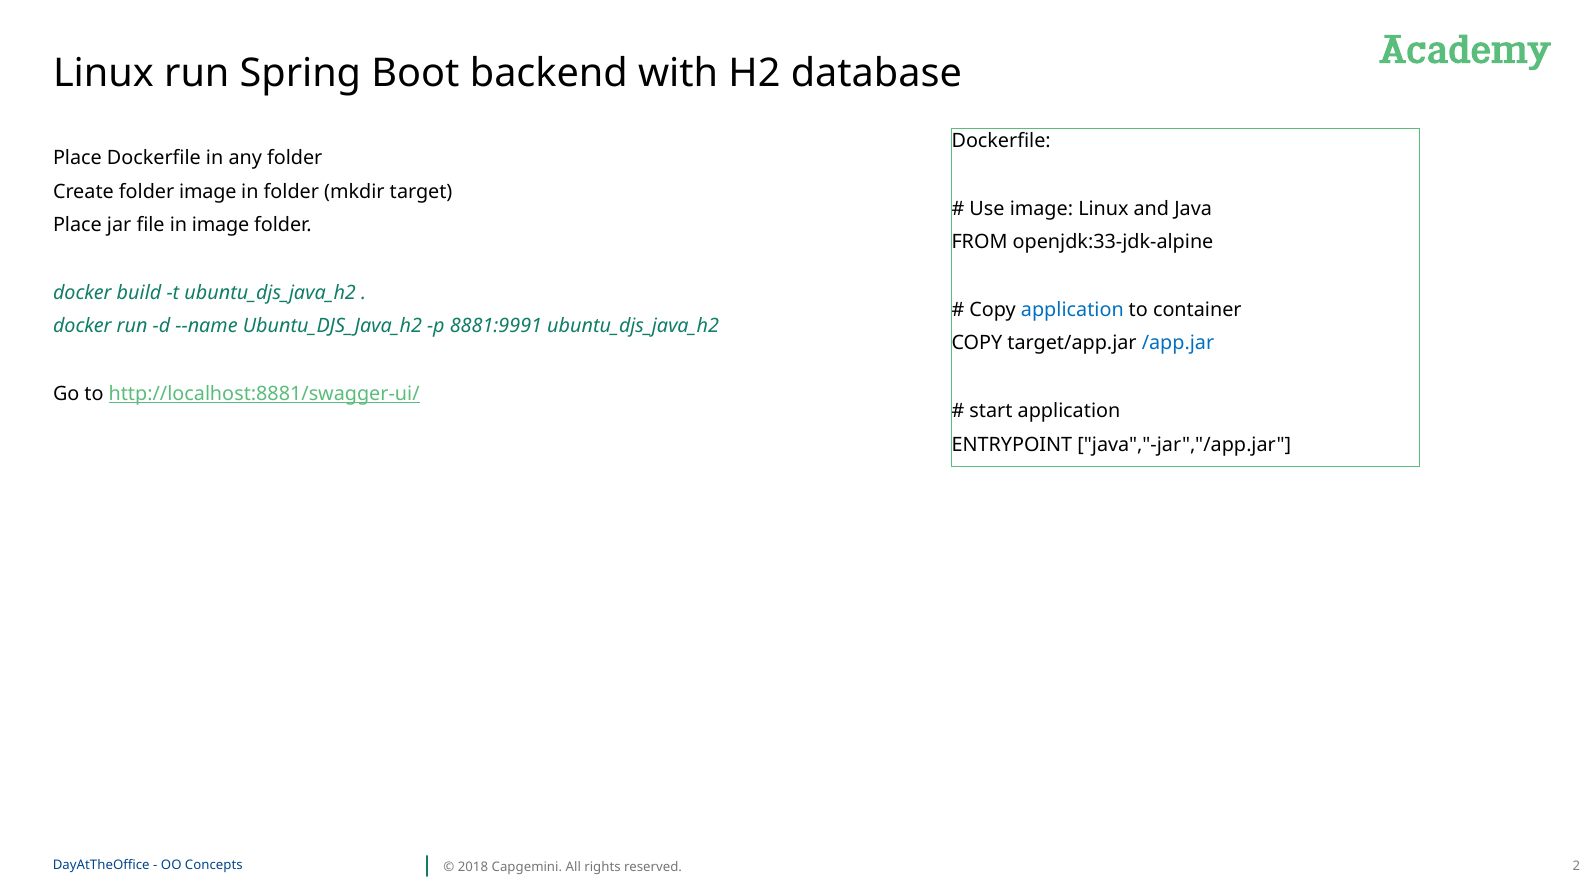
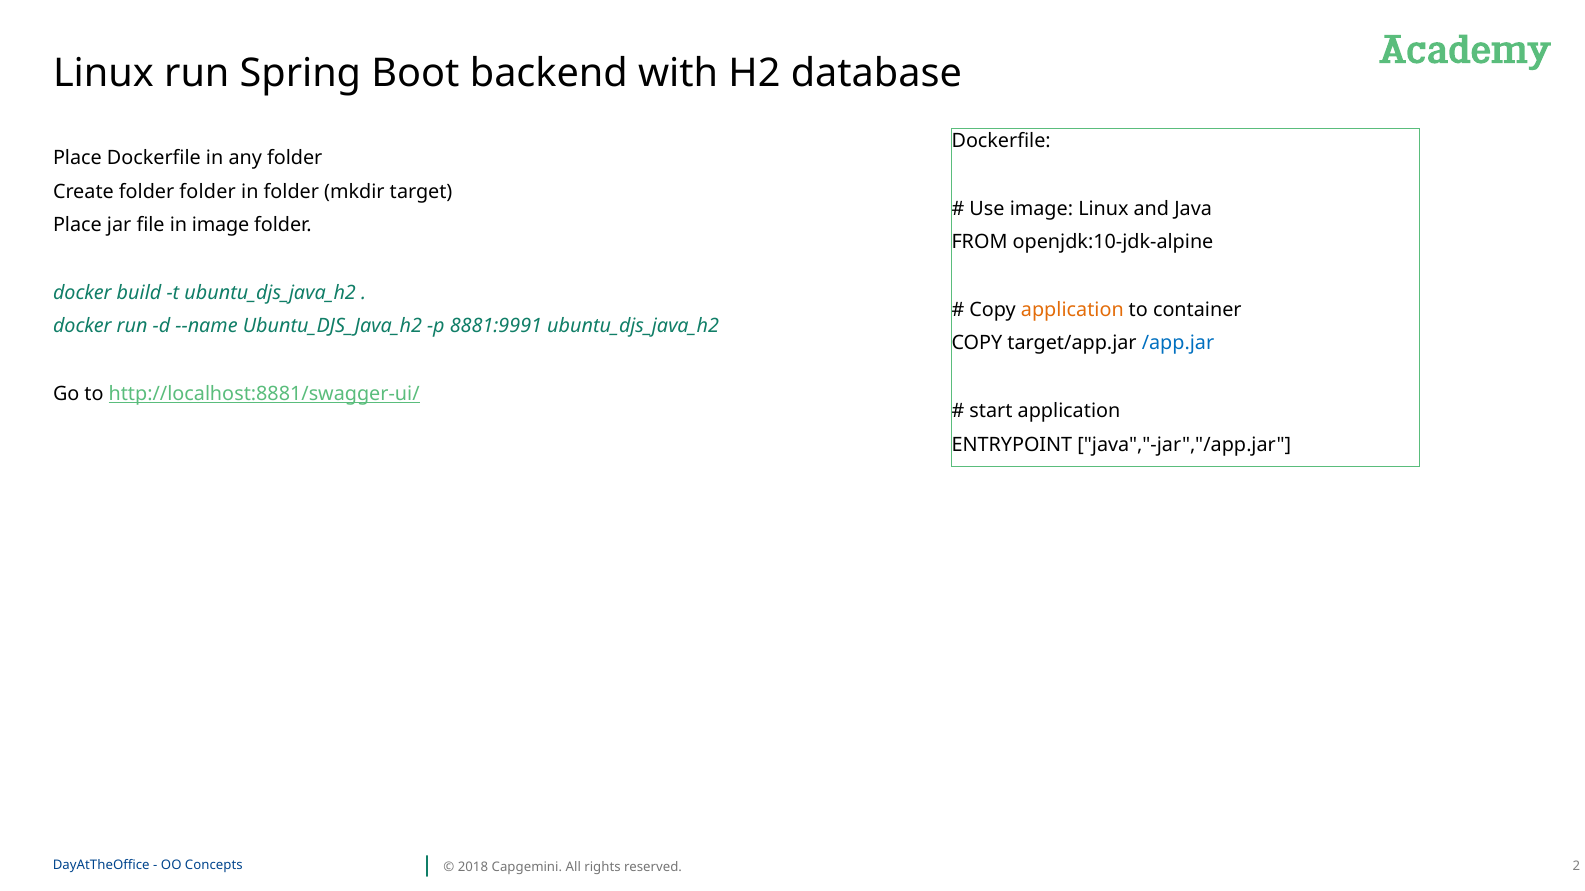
folder image: image -> folder (208, 192)
openjdk:33-jdk-alpine: openjdk:33-jdk-alpine -> openjdk:10-jdk-alpine (1113, 243)
application colour: blue -> orange (1072, 310)
